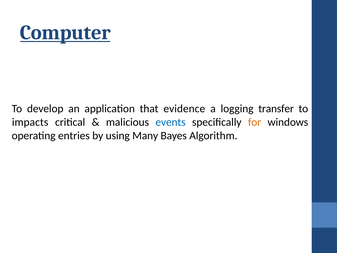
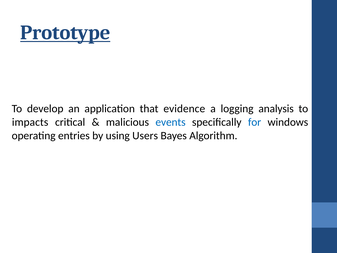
Computer: Computer -> Prototype (65, 33)
transfer: transfer -> analysis (276, 109)
for colour: orange -> blue (255, 122)
Many: Many -> Users (145, 136)
